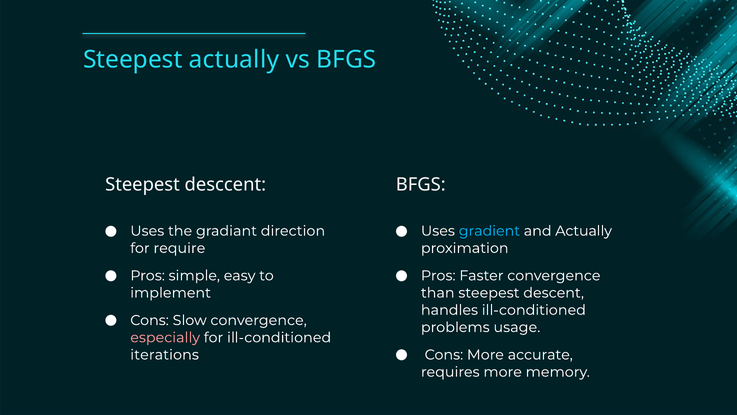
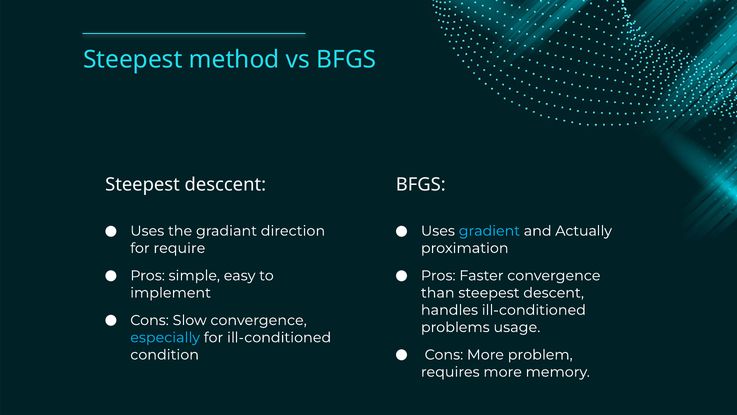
Steepest actually: actually -> method (234, 60)
especially colour: pink -> light blue (165, 337)
accurate: accurate -> problem (540, 354)
iterations: iterations -> condition (165, 354)
